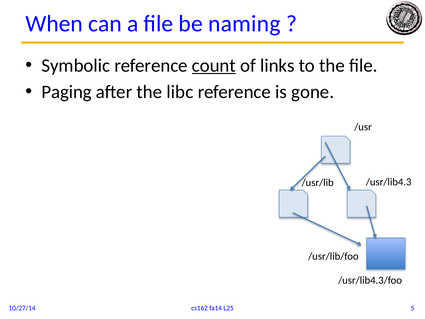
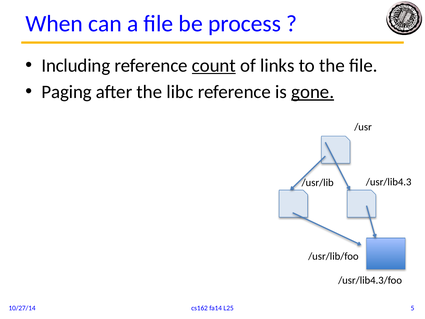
naming: naming -> process (245, 24)
Symbolic: Symbolic -> Including (76, 65)
gone underline: none -> present (313, 92)
